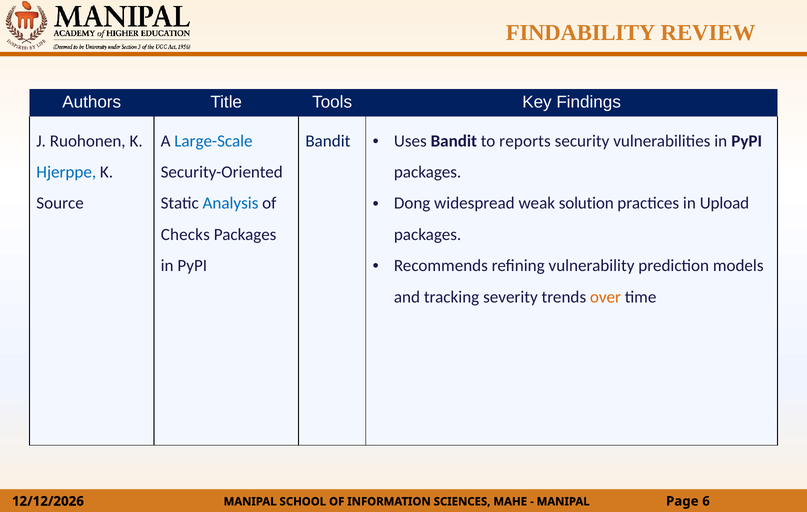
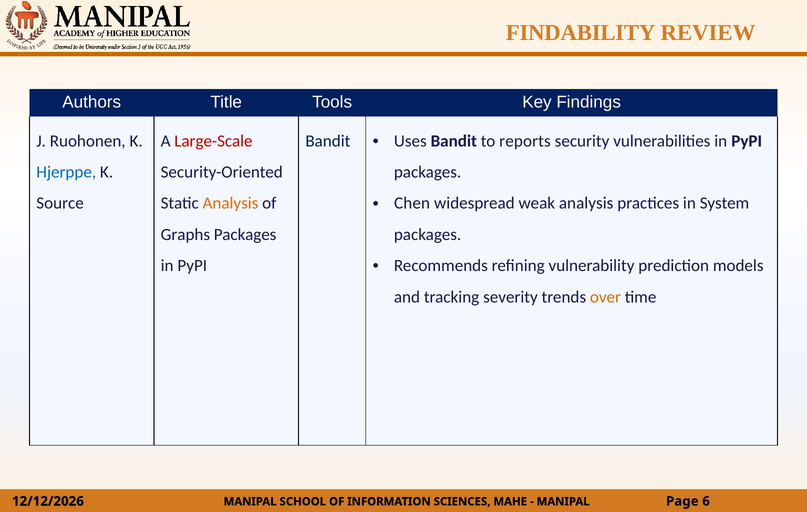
Large-Scale colour: blue -> red (213, 141)
Dong: Dong -> Chen (412, 204)
weak solution: solution -> analysis (586, 204)
Upload: Upload -> System (724, 204)
Analysis colour: blue -> orange (231, 204)
Checks: Checks -> Graphs (185, 235)
